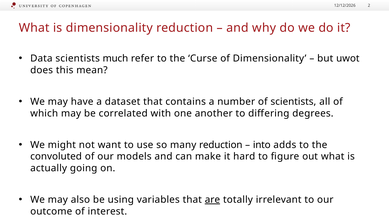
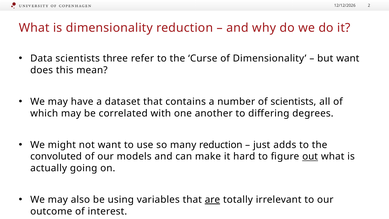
much: much -> three (115, 58)
but uwot: uwot -> want (348, 58)
into: into -> just (262, 145)
out underline: none -> present (310, 156)
